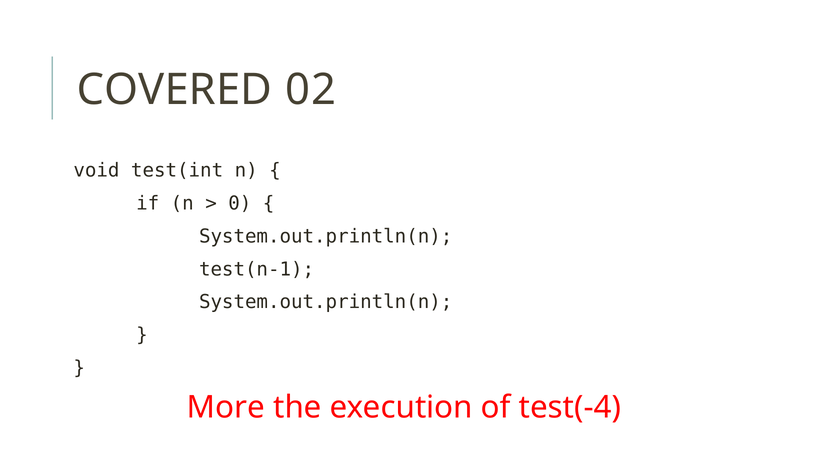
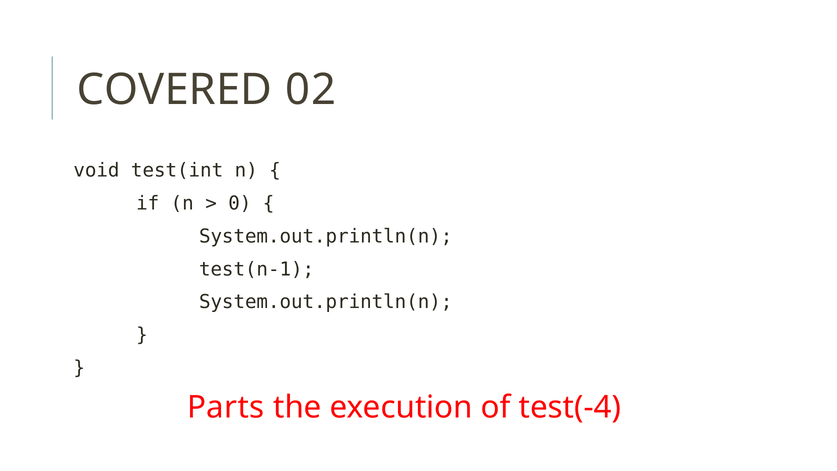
More: More -> Parts (226, 407)
